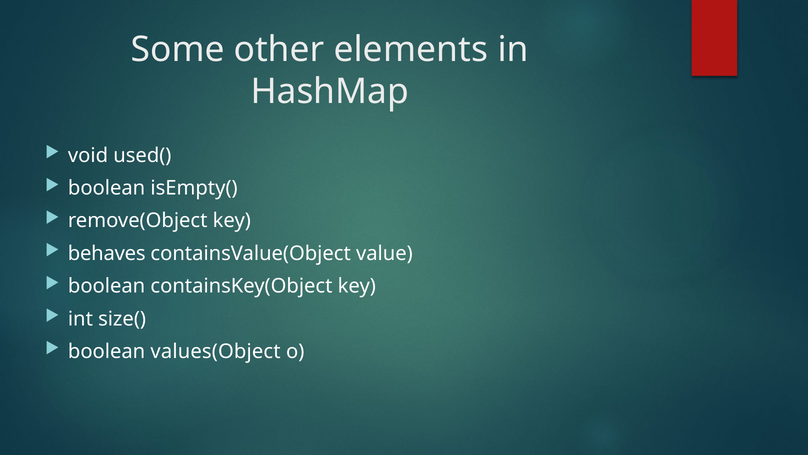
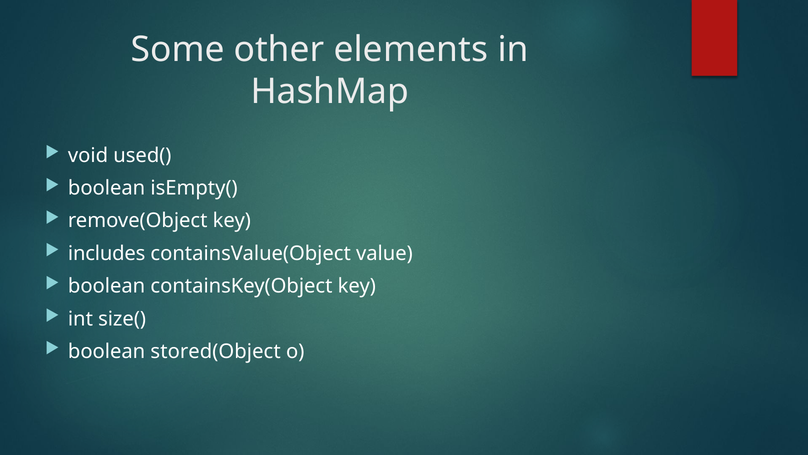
behaves: behaves -> includes (107, 253)
values(Object: values(Object -> stored(Object (216, 351)
